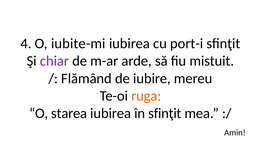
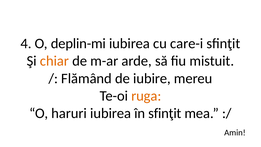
iubite-mi: iubite-mi -> deplin-mi (78, 44)
port-i: port-i -> care-i (187, 44)
chiar colour: purple -> orange (54, 61)
starea: starea -> haruri (69, 113)
